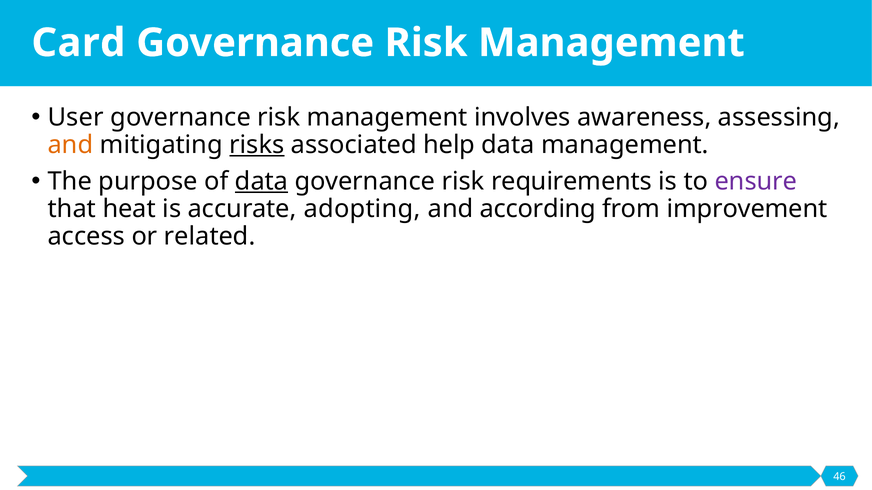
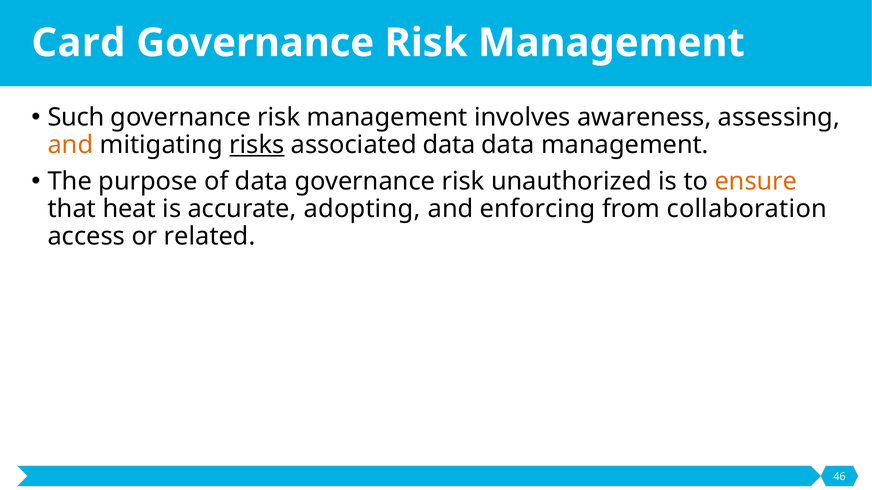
User: User -> Such (76, 117)
associated help: help -> data (449, 145)
data underline: present -> none (262, 182)
requirements: requirements -> unauthorized (571, 182)
ensure colour: purple -> orange (756, 182)
according: according -> enforcing (538, 209)
improvement: improvement -> collaboration (747, 209)
